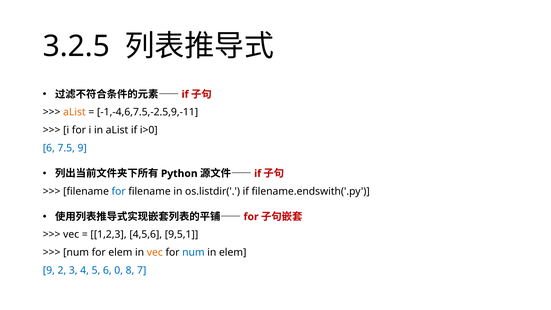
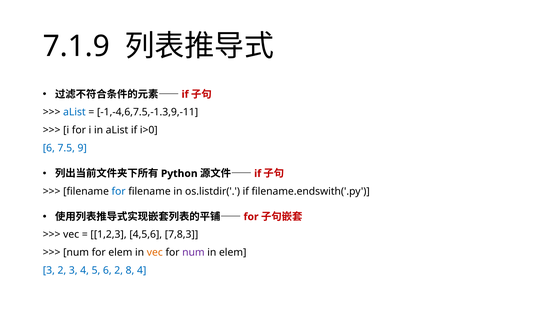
3.2.5: 3.2.5 -> 7.1.9 (76, 46)
aList colour: orange -> blue (74, 112)
-1,-4,6,7.5,-2.5,9,-11: -1,-4,6,7.5,-2.5,9,-11 -> -1,-4,6,7.5,-1.3,9,-11 (148, 112)
9,5,1: 9,5,1 -> 7,8,3 (182, 235)
num colour: blue -> purple (193, 253)
9: 9 -> 3 (49, 271)
6 0: 0 -> 2 (119, 271)
8 7: 7 -> 4 (142, 271)
